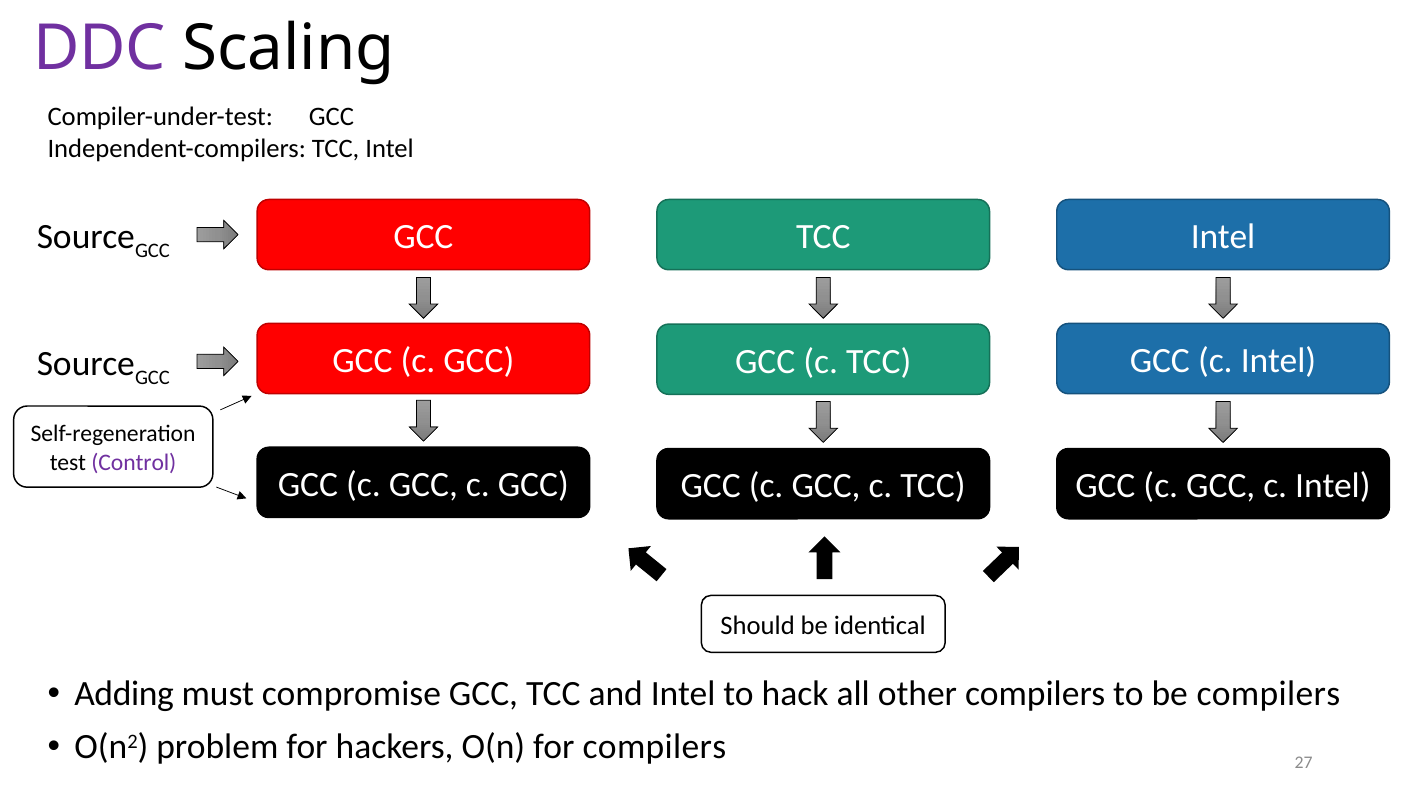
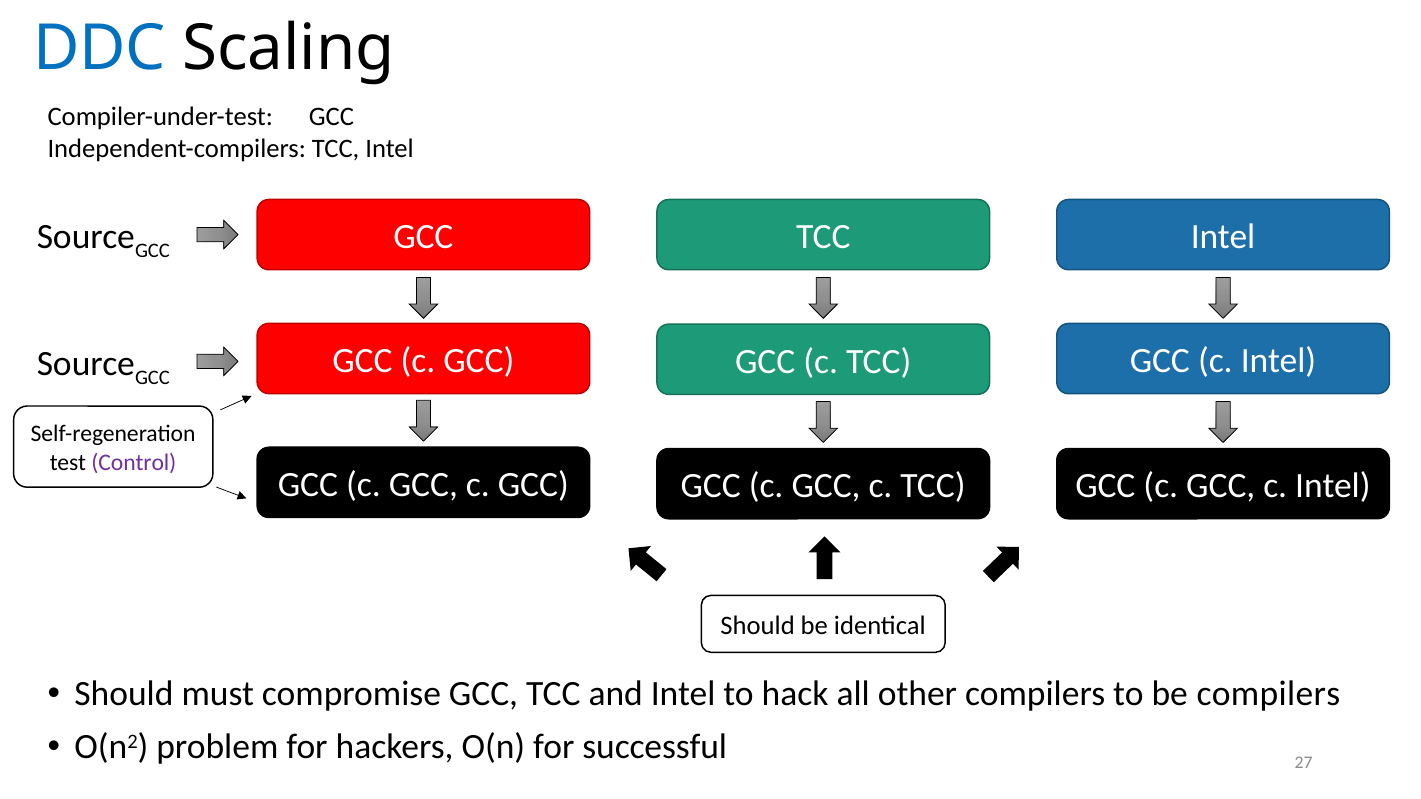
DDC colour: purple -> blue (100, 48)
Adding: Adding -> Should (124, 694)
for compilers: compilers -> successful (655, 747)
